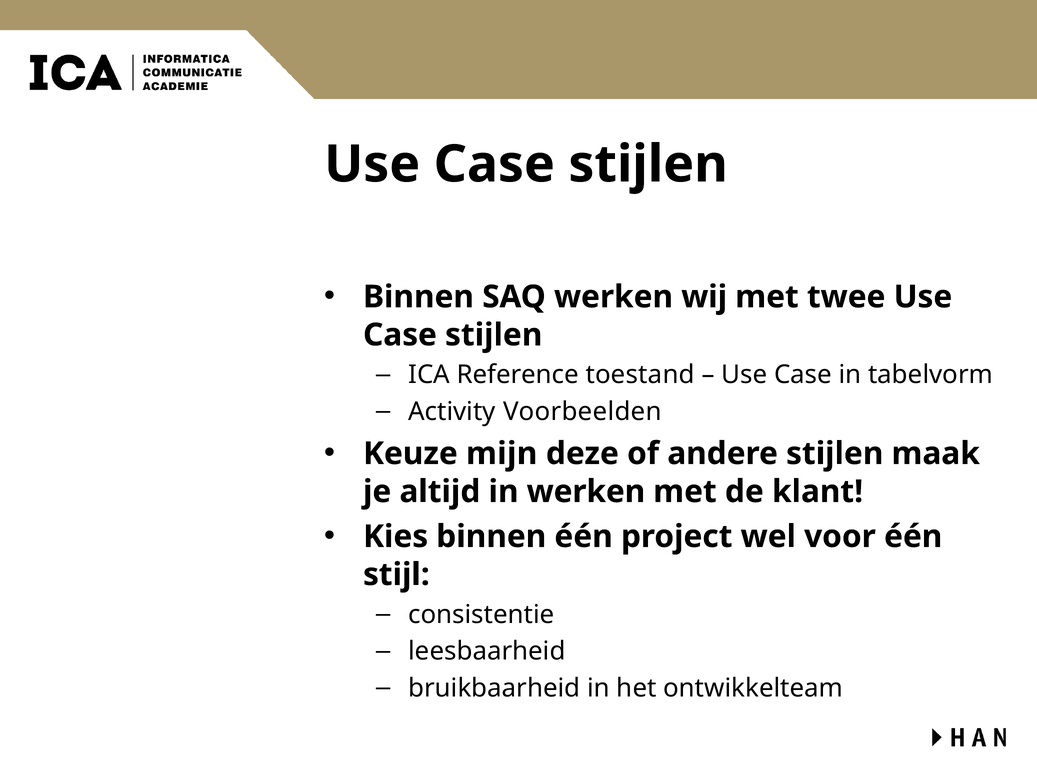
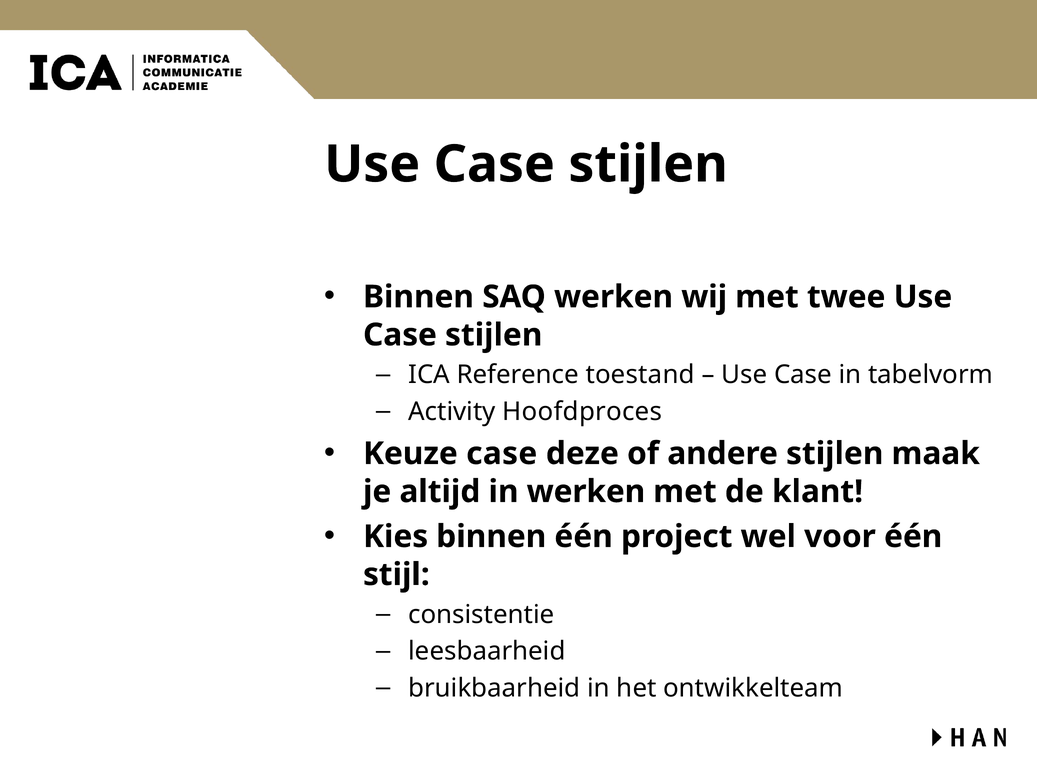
Voorbeelden: Voorbeelden -> Hoofdproces (582, 412)
Keuze mijn: mijn -> case (502, 453)
